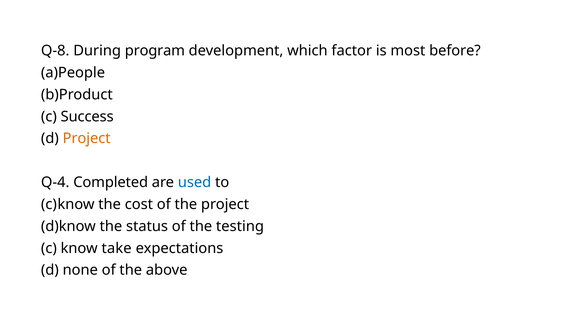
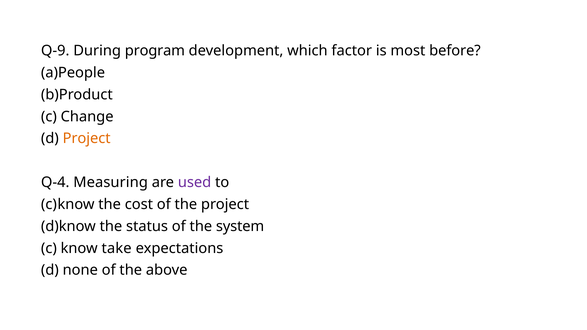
Q-8: Q-8 -> Q-9 (55, 51)
Success: Success -> Change (87, 117)
Completed: Completed -> Measuring (111, 182)
used colour: blue -> purple (195, 182)
testing: testing -> system (240, 226)
